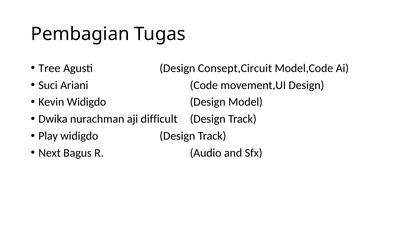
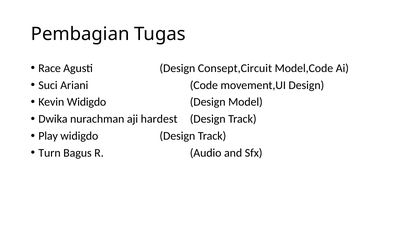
Tree: Tree -> Race (50, 68)
difficult: difficult -> hardest (159, 119)
Next: Next -> Turn (50, 153)
